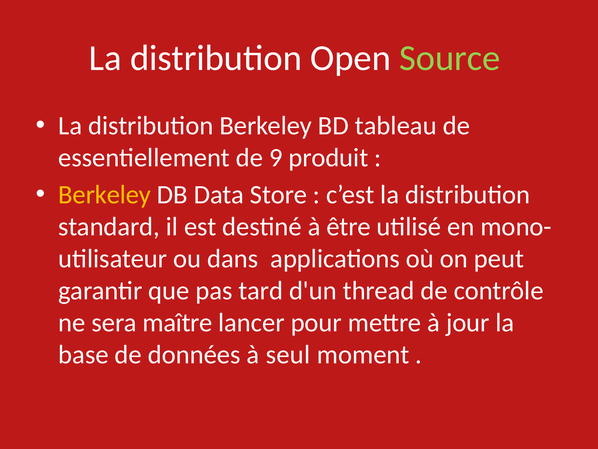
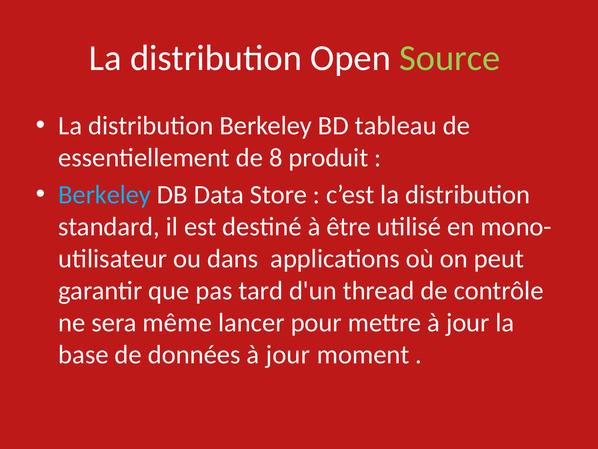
9: 9 -> 8 (276, 157)
Berkeley colour: yellow -> light blue (105, 195)
maître: maître -> même (177, 322)
données à seul: seul -> jour (288, 354)
